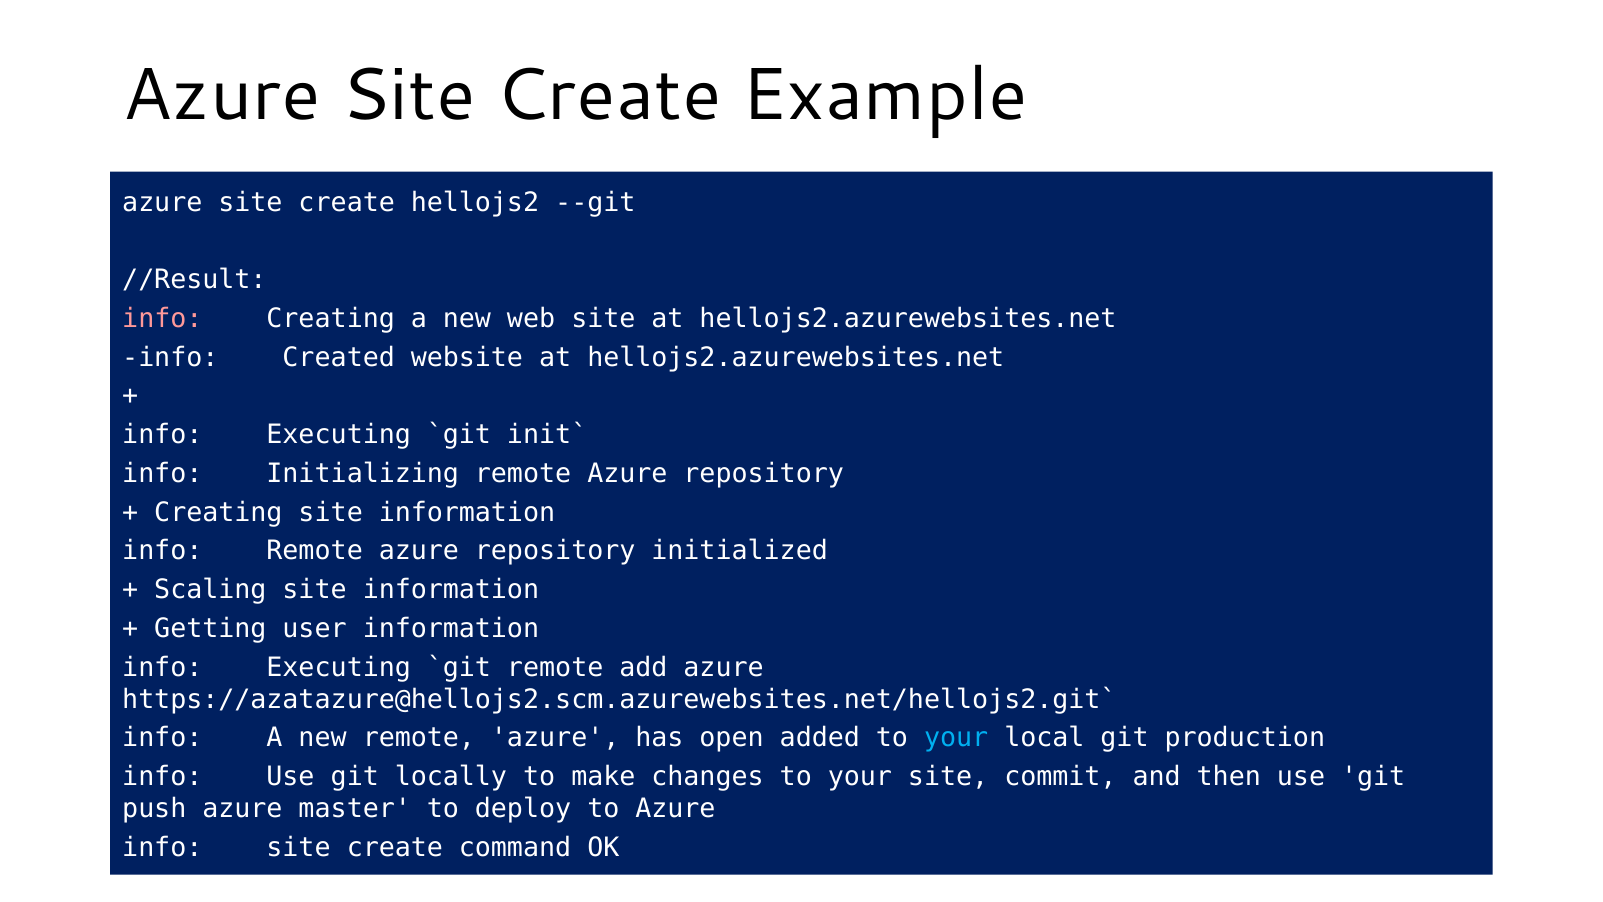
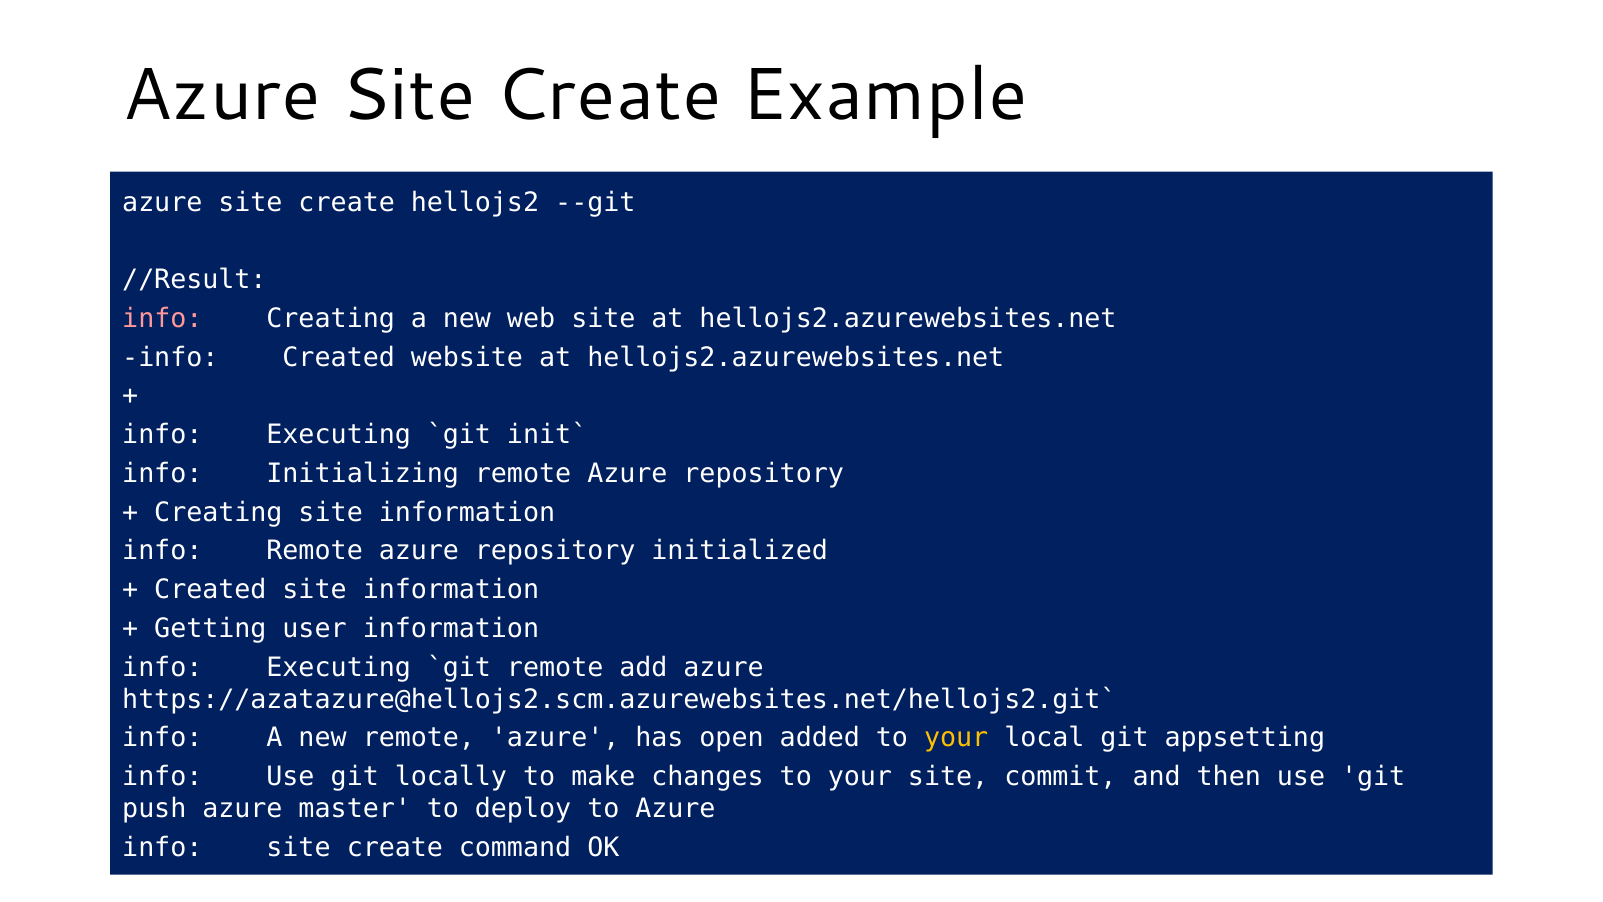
Scaling: Scaling -> Created (210, 590)
your colour: light blue -> yellow (956, 738)
production: production -> appsetting (1245, 738)
